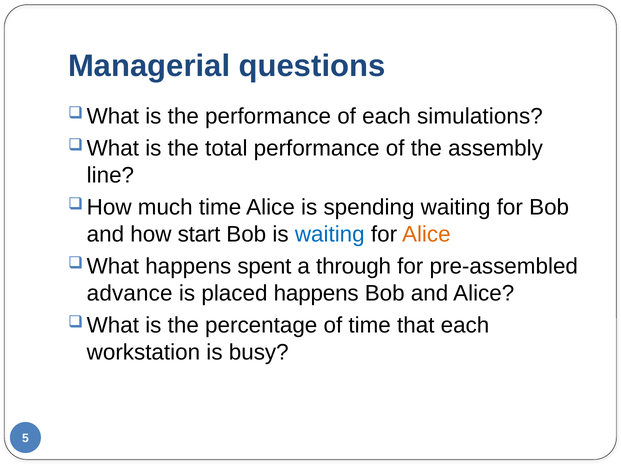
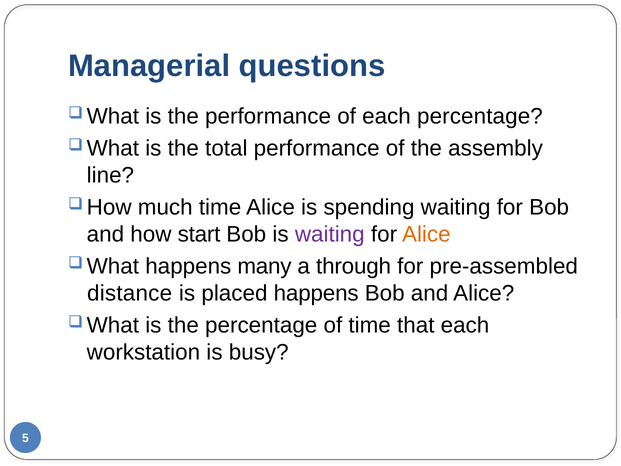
each simulations: simulations -> percentage (480, 116)
waiting colour: blue -> purple (330, 234)
spent: spent -> many (264, 266)
advance: advance -> distance (130, 293)
